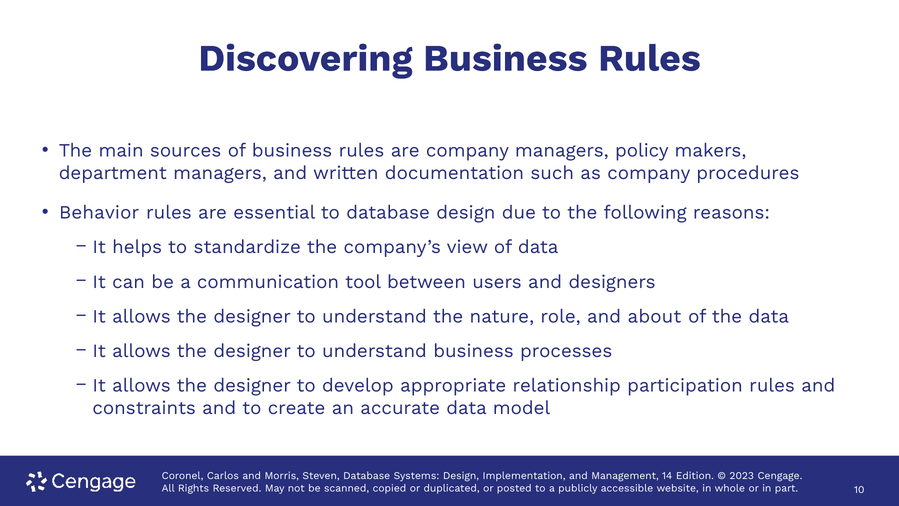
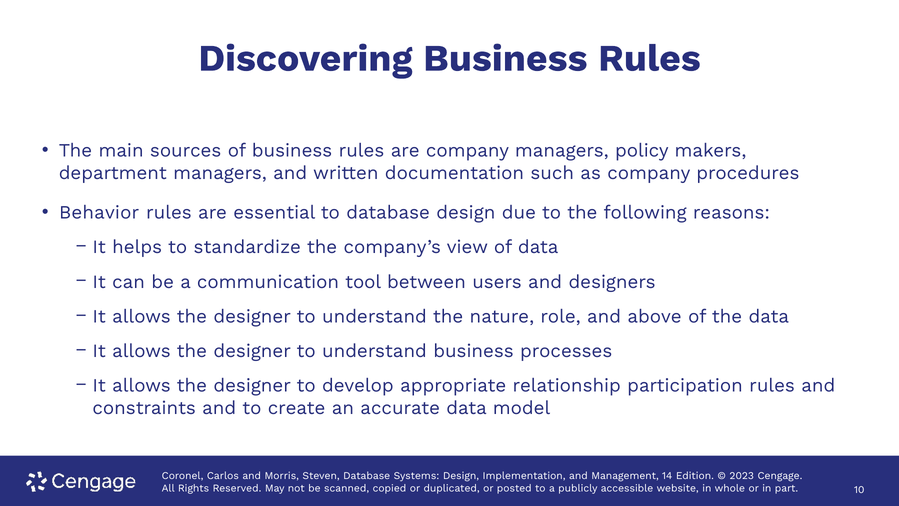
about: about -> above (655, 316)
